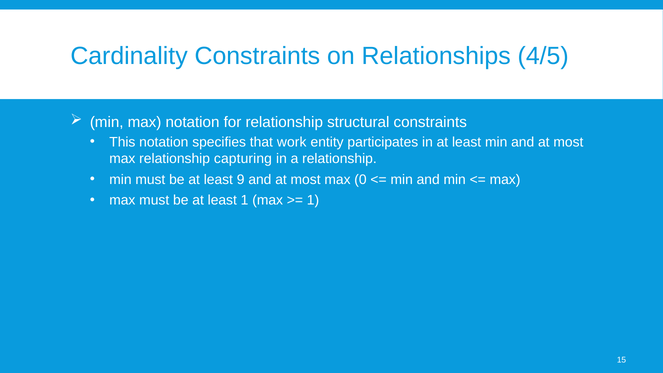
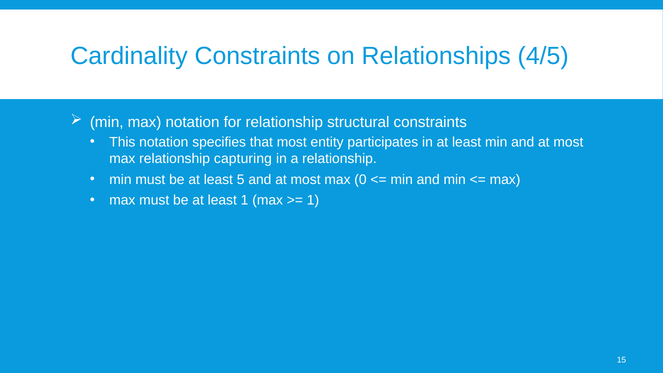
that work: work -> most (292, 142)
9: 9 -> 5 (241, 179)
